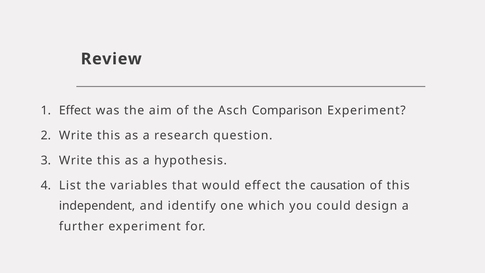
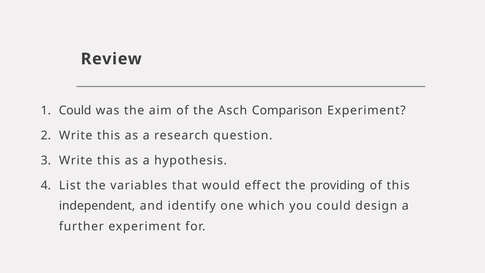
Effect: Effect -> Could (75, 110)
causation: causation -> providing (338, 185)
